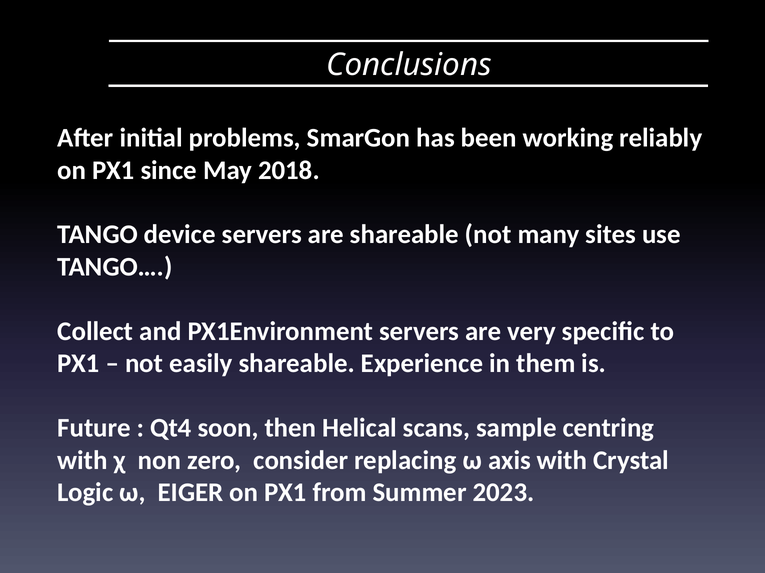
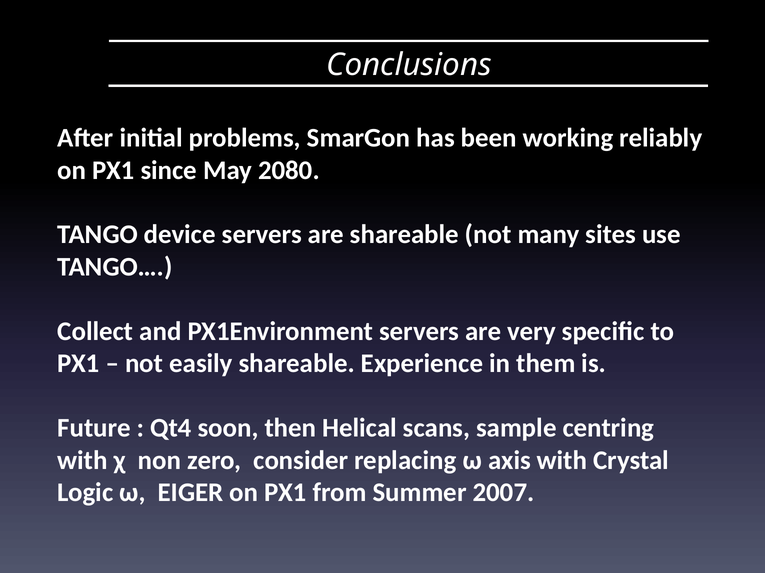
2018: 2018 -> 2080 (289, 170)
2023: 2023 -> 2007 (503, 493)
